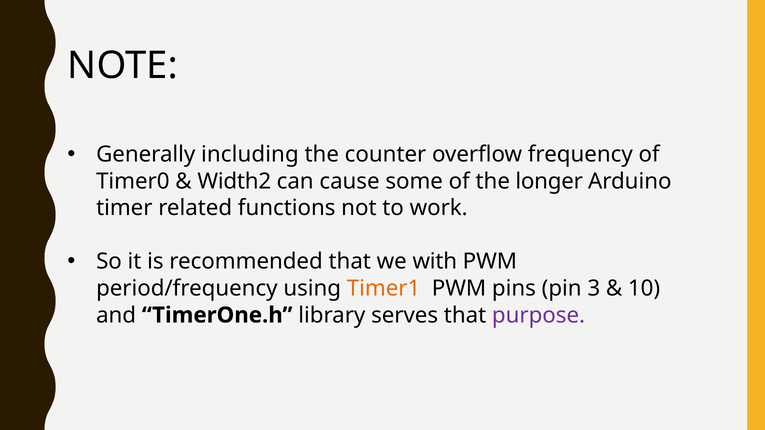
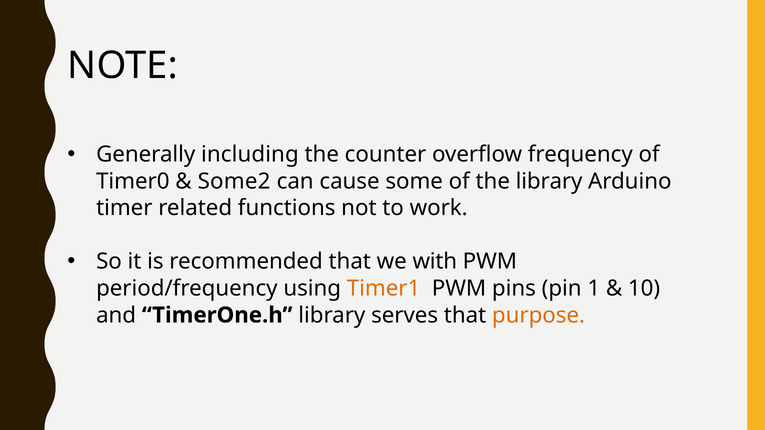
Width2: Width2 -> Some2 (234, 181)
the longer: longer -> library (549, 181)
3: 3 -> 1 (594, 289)
purpose colour: purple -> orange (539, 315)
